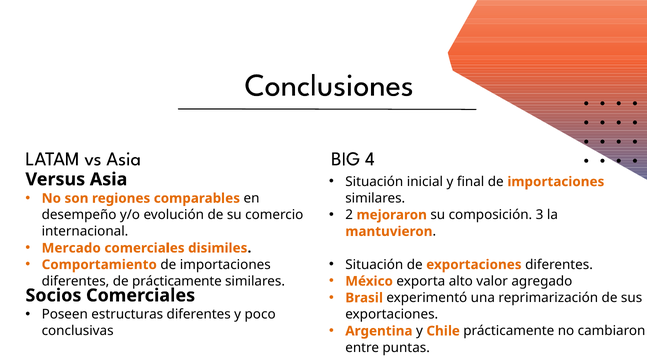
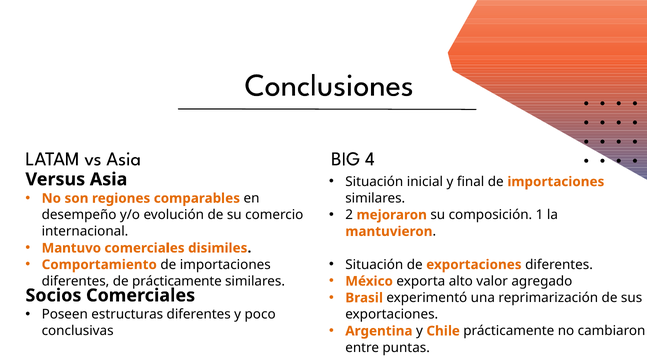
3: 3 -> 1 (540, 215)
Mercado: Mercado -> Mantuvo (71, 248)
